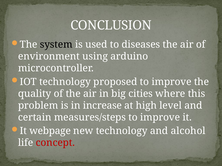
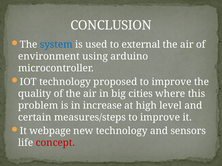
system colour: black -> blue (56, 45)
diseases: diseases -> external (141, 45)
alcohol: alcohol -> sensors (188, 131)
